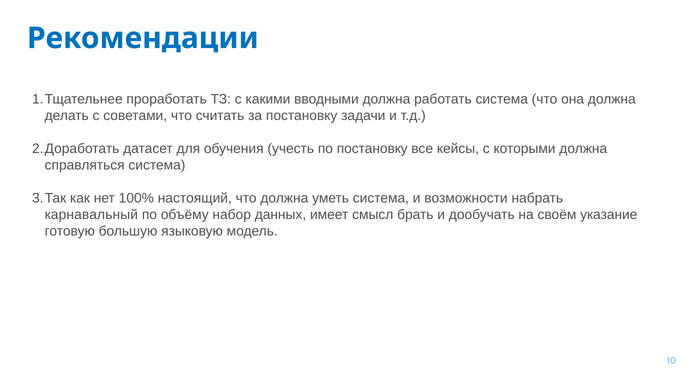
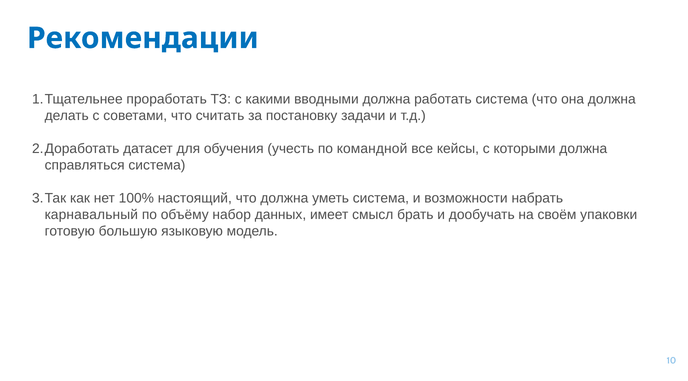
по постановку: постановку -> командной (372, 149)
указание: указание -> упаковки (609, 215)
